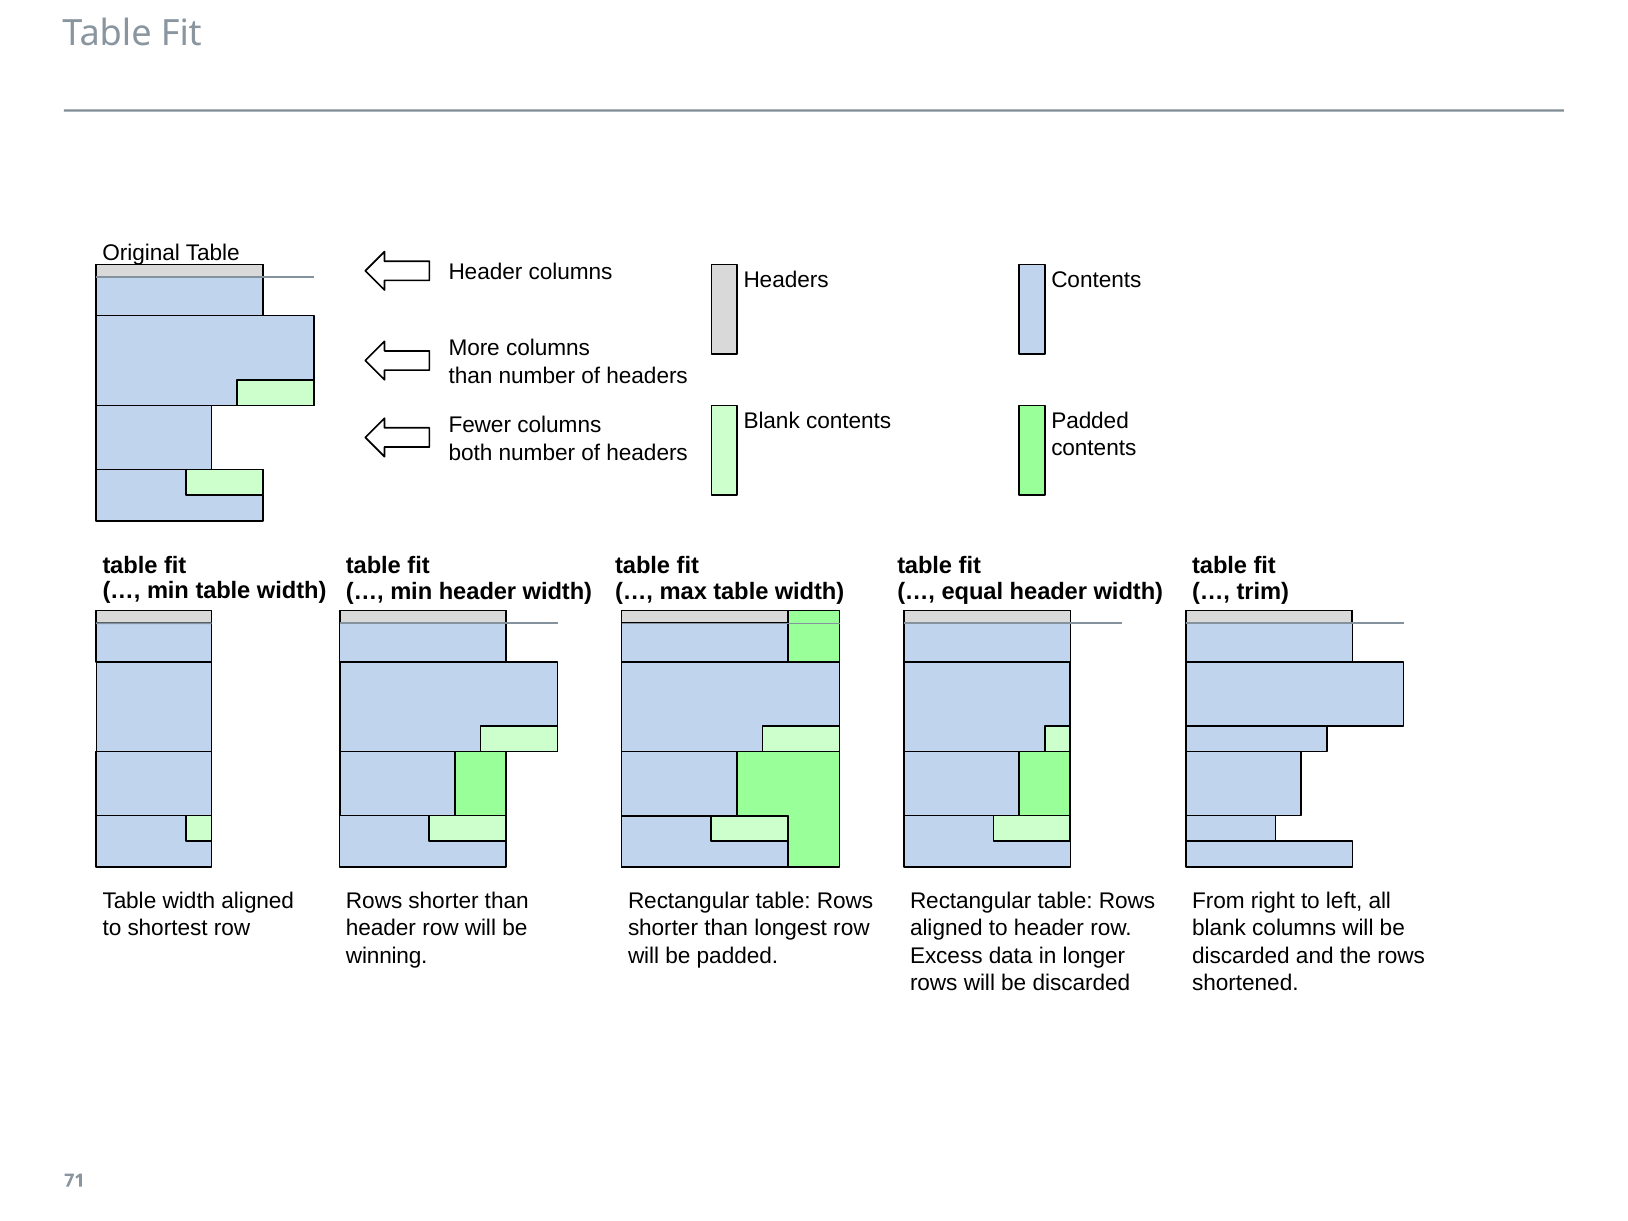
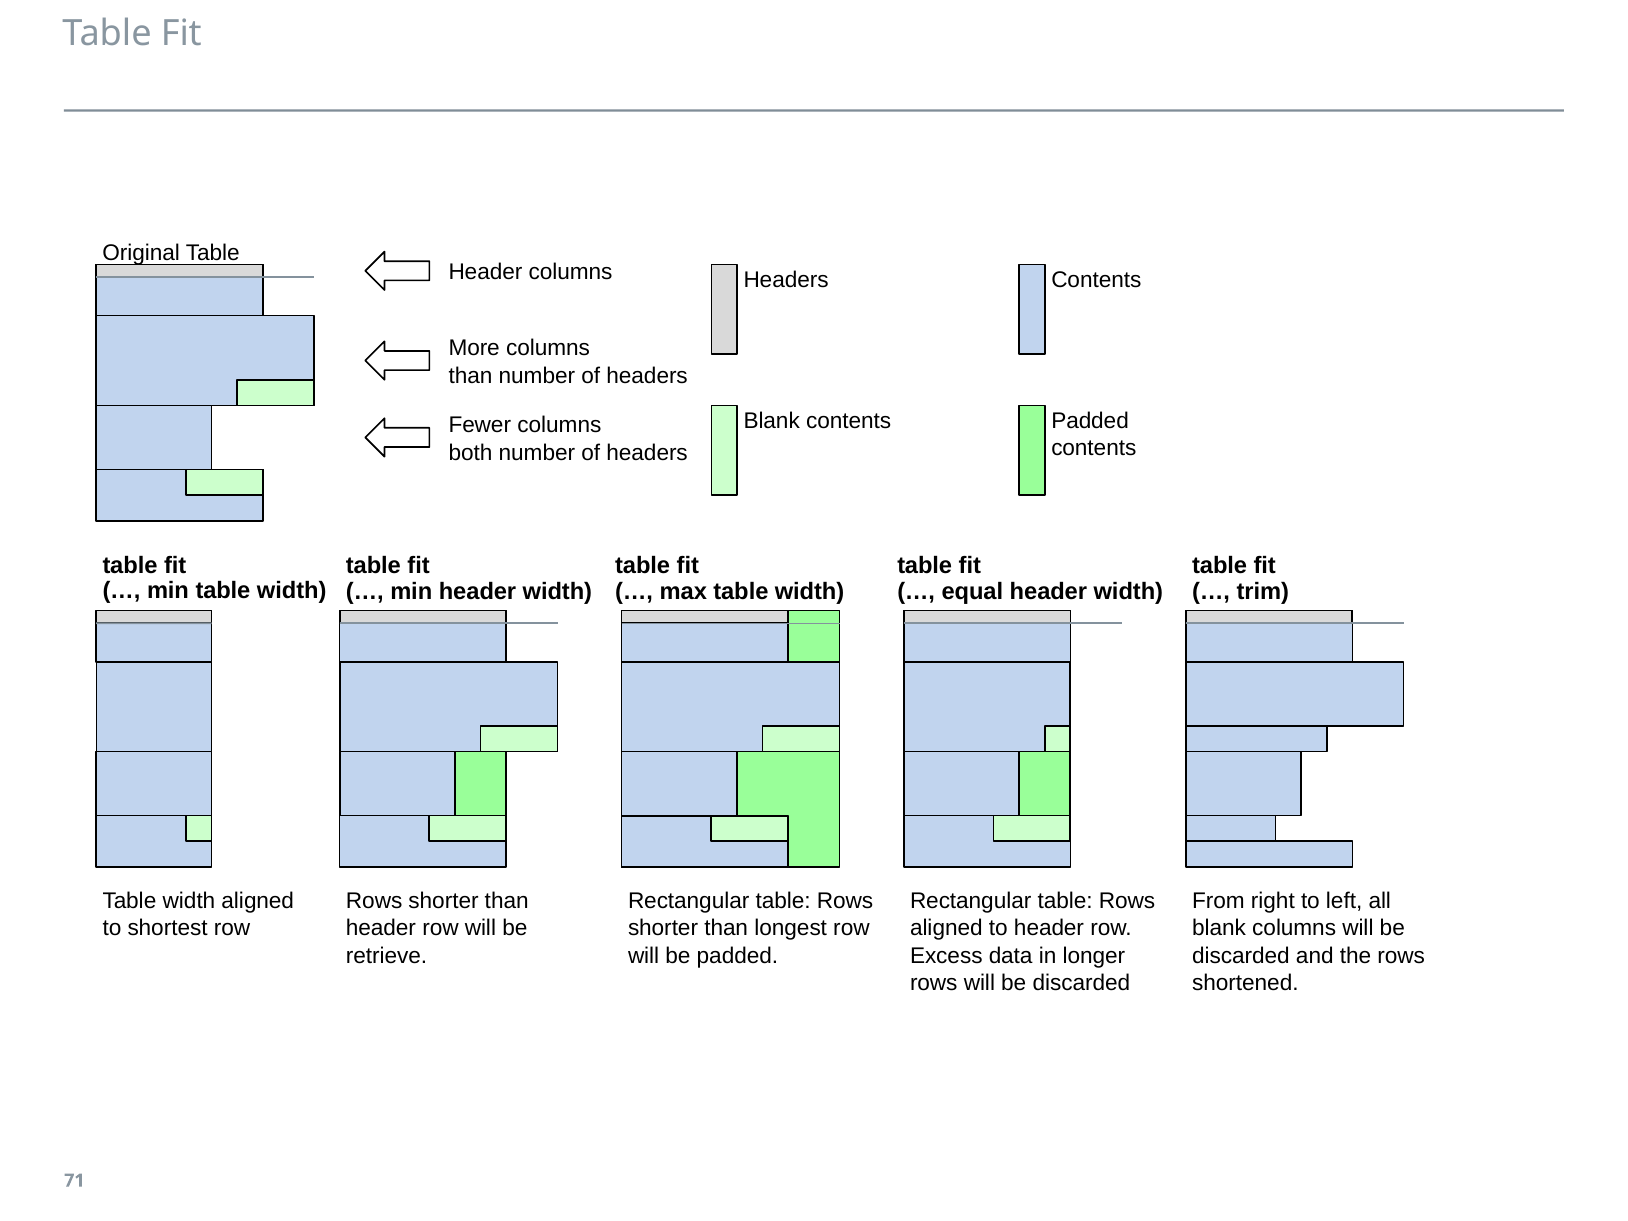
winning: winning -> retrieve (387, 956)
